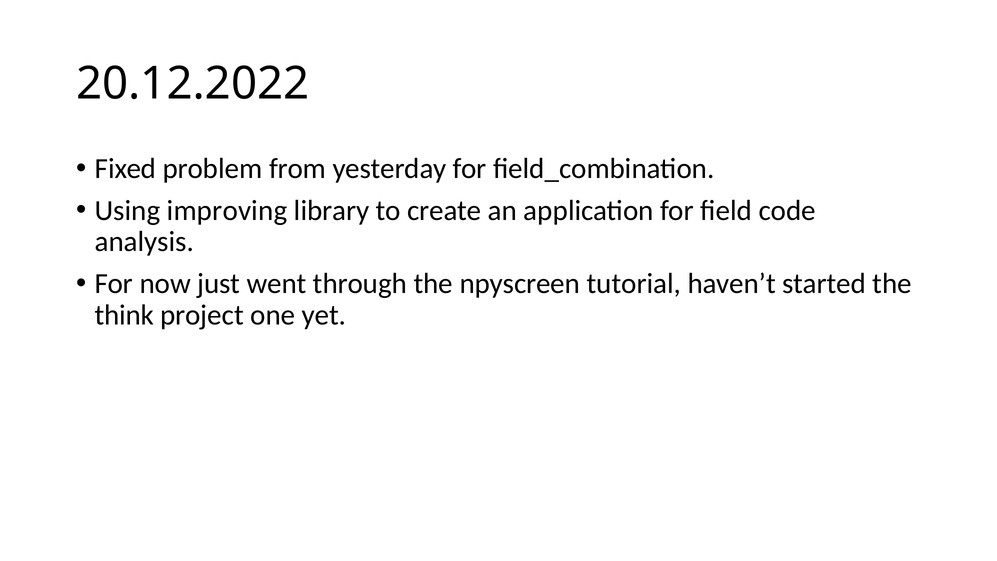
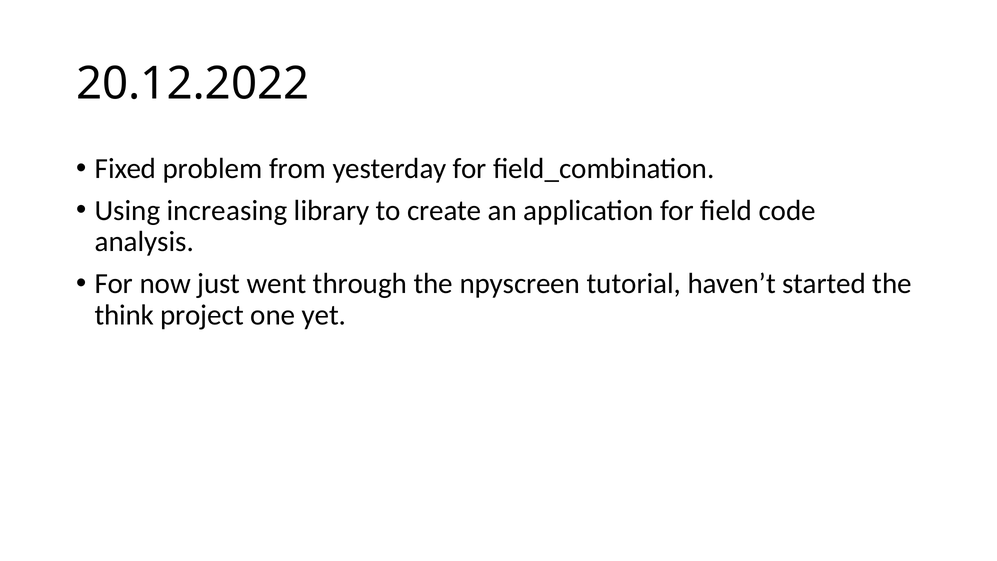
improving: improving -> increasing (227, 210)
